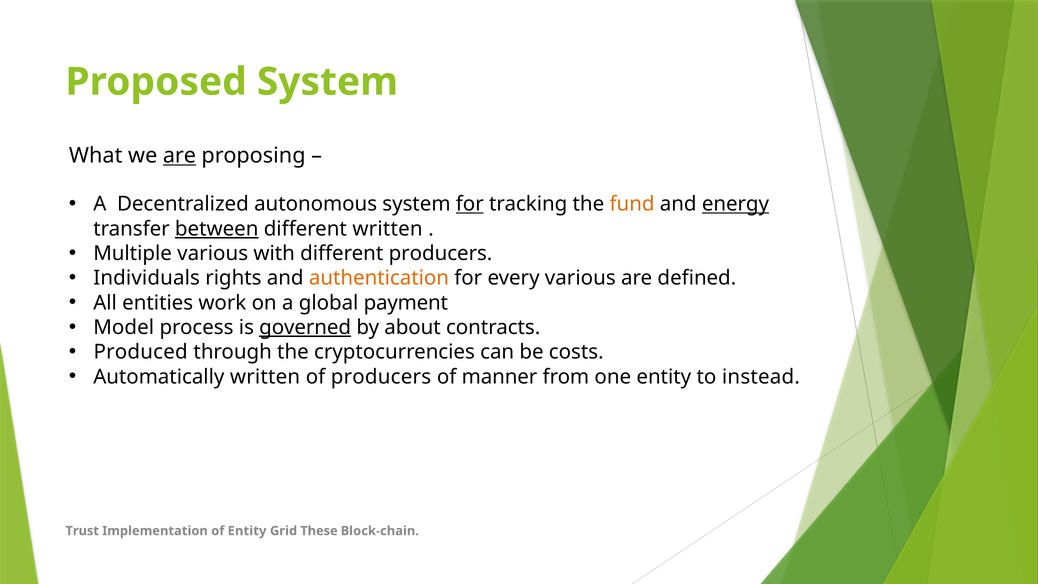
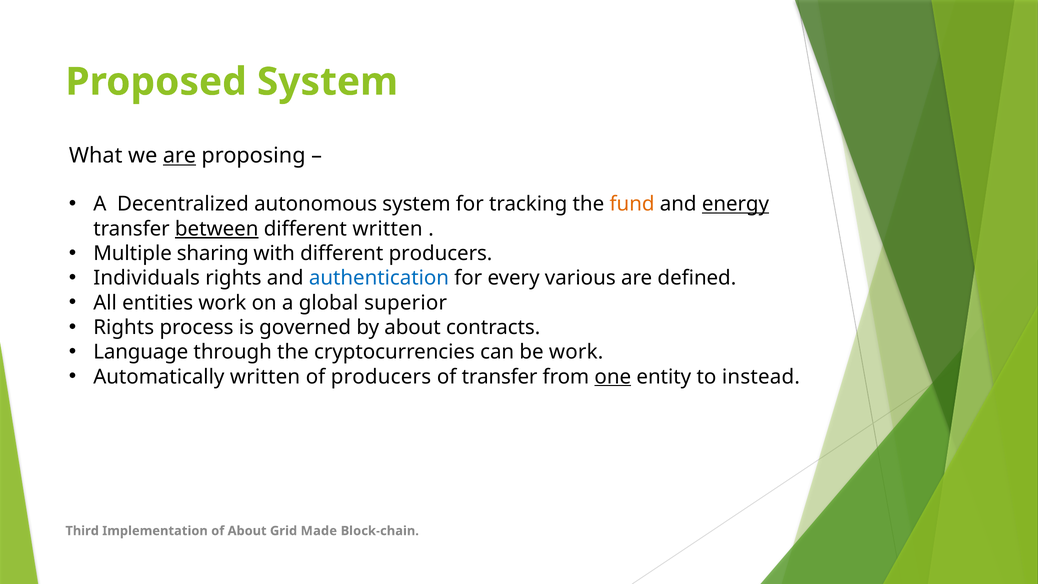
for underline: present -> none (470, 204)
Multiple various: various -> sharing (213, 253)
authentication colour: orange -> blue (379, 278)
payment: payment -> superior (406, 303)
Model: Model -> Rights (124, 327)
governed underline: present -> none (305, 327)
Produced: Produced -> Language (141, 352)
be costs: costs -> work (576, 352)
of manner: manner -> transfer (500, 377)
one underline: none -> present (613, 377)
Trust: Trust -> Third (82, 531)
of Entity: Entity -> About (247, 531)
These: These -> Made (319, 531)
